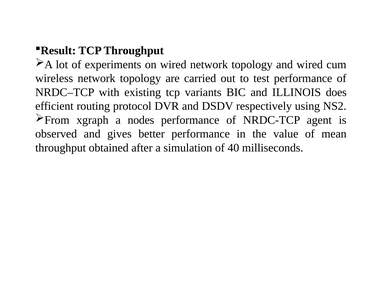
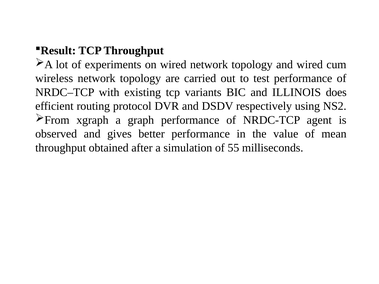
nodes: nodes -> graph (141, 120)
40: 40 -> 55 (233, 148)
